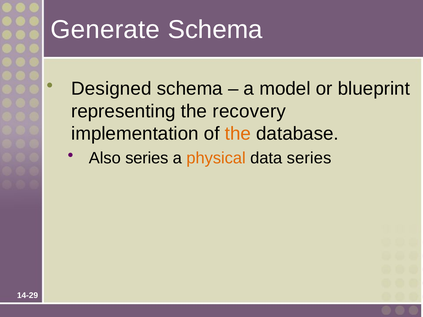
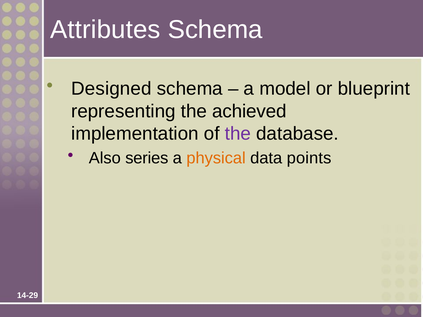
Generate: Generate -> Attributes (105, 30)
recovery: recovery -> achieved (249, 111)
the colour: orange -> purple (238, 134)
data series: series -> points (309, 158)
